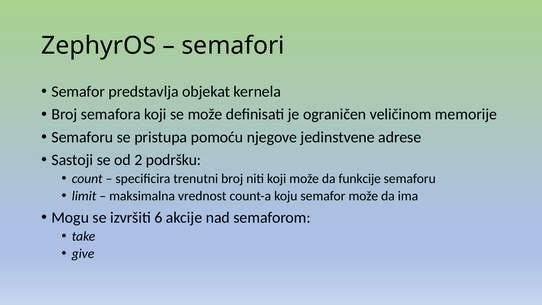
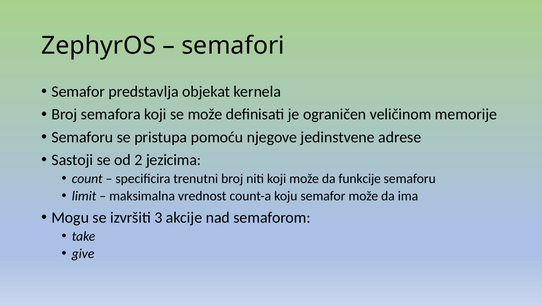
podršku: podršku -> jezicima (174, 160)
6: 6 -> 3 (158, 217)
